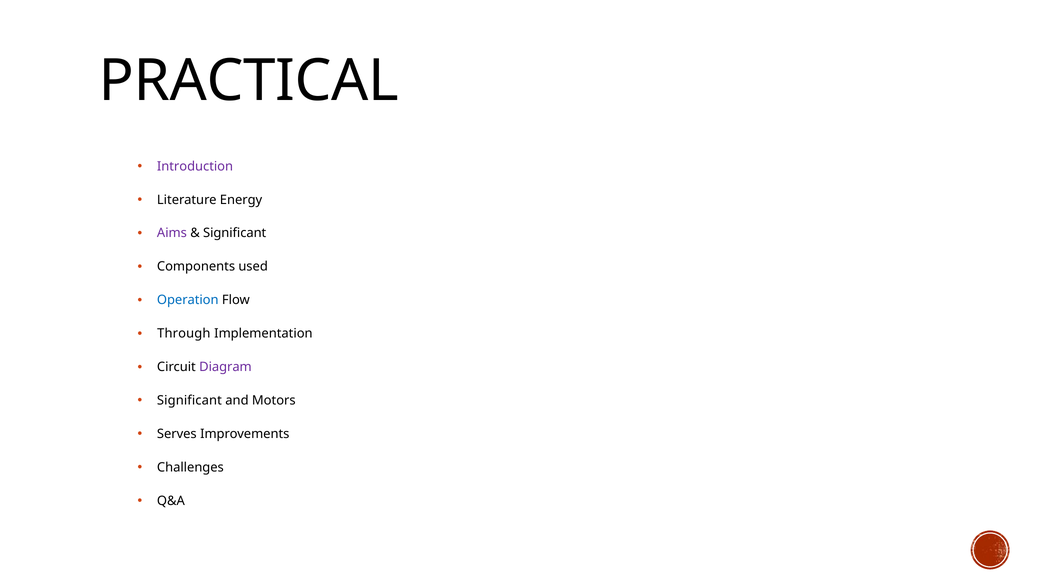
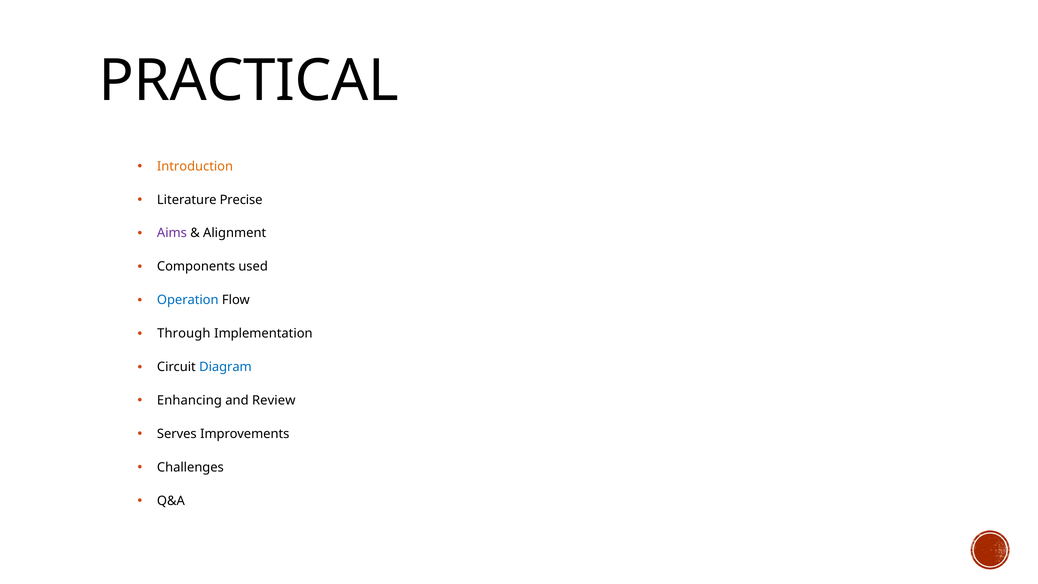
Introduction colour: purple -> orange (195, 166)
Energy: Energy -> Precise (241, 200)
Significant: Significant -> Alignment (235, 233)
Diagram colour: purple -> blue (225, 367)
Significant: Significant -> Enhancing (189, 401)
Motors: Motors -> Review (274, 401)
